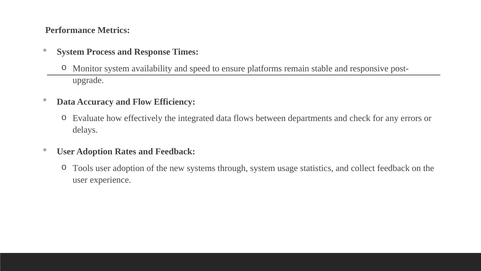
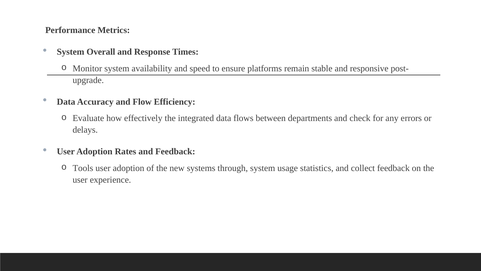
Process: Process -> Overall (101, 52)
